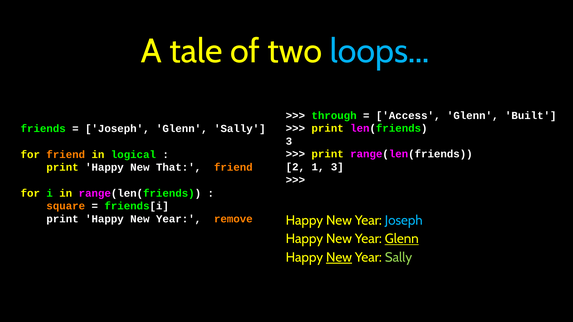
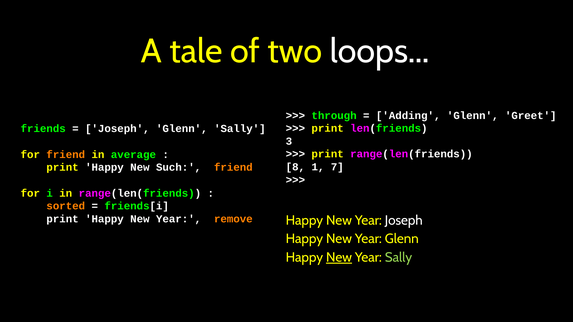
loops colour: light blue -> white (379, 51)
Access: Access -> Adding (408, 116)
Built: Built -> Greet (531, 116)
logical: logical -> average (133, 155)
2: 2 -> 8 (295, 167)
1 3: 3 -> 7 (337, 167)
That: That -> Such (179, 168)
square: square -> sorted (66, 206)
Joseph colour: light blue -> white (404, 221)
Glenn underline: present -> none (402, 239)
